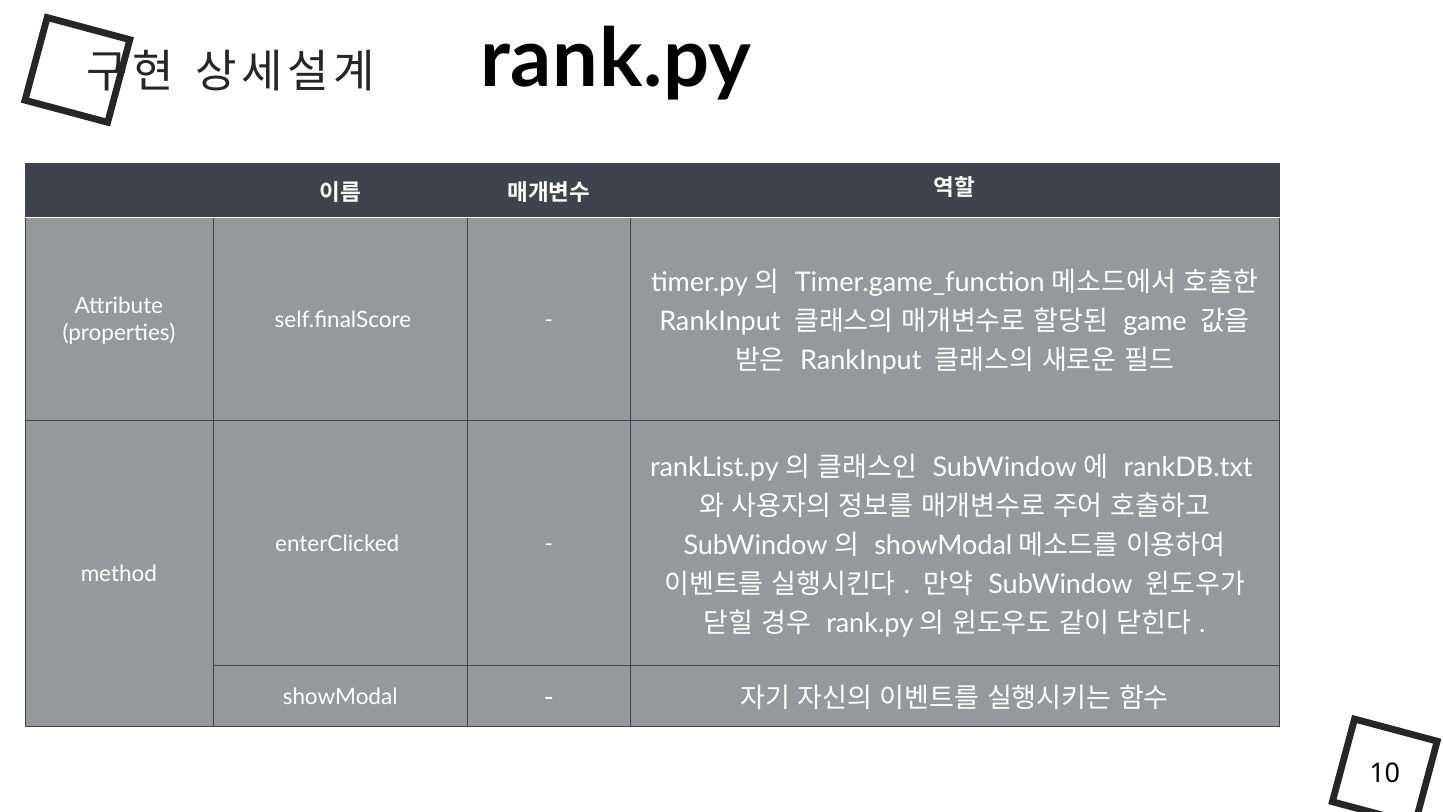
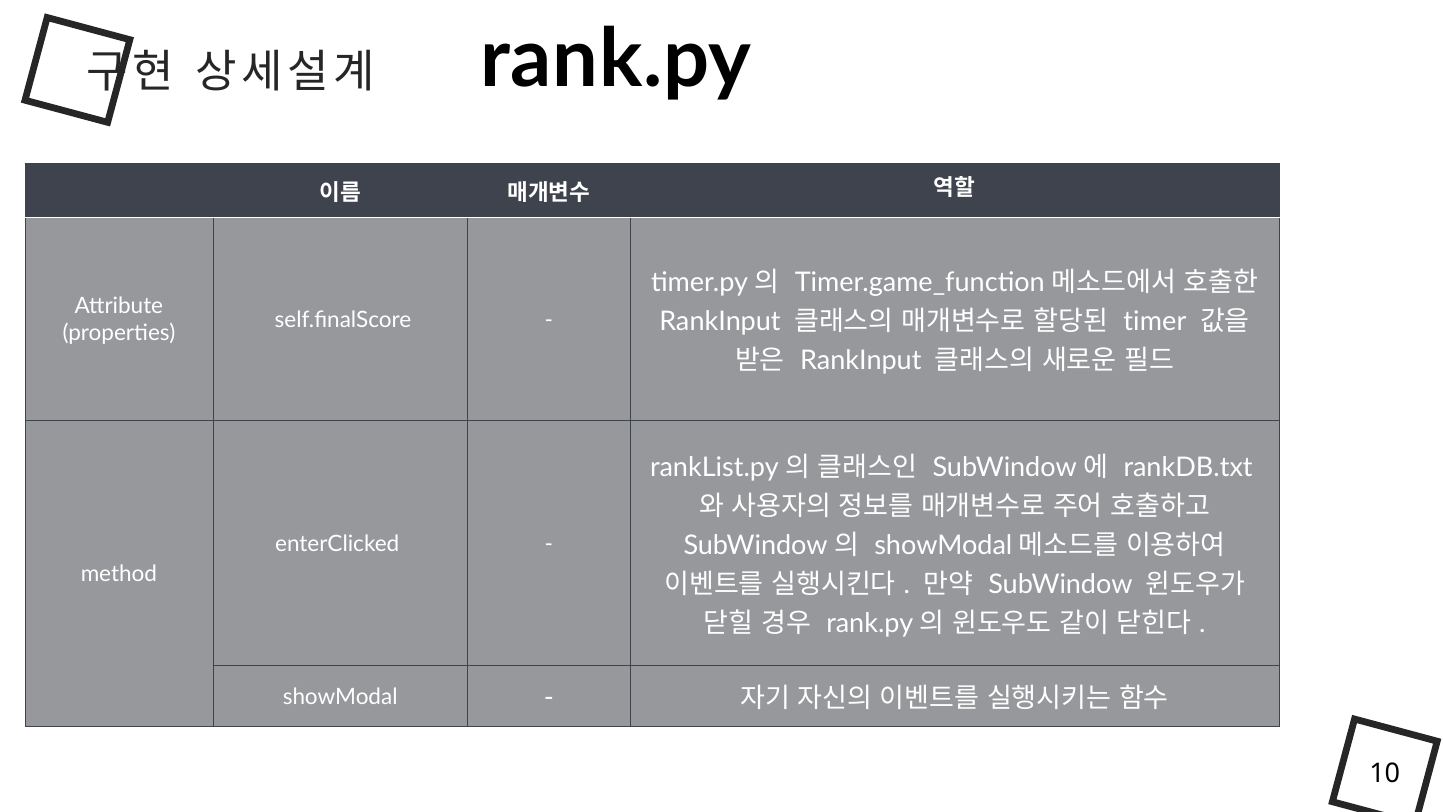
game: game -> timer (1155, 322)
